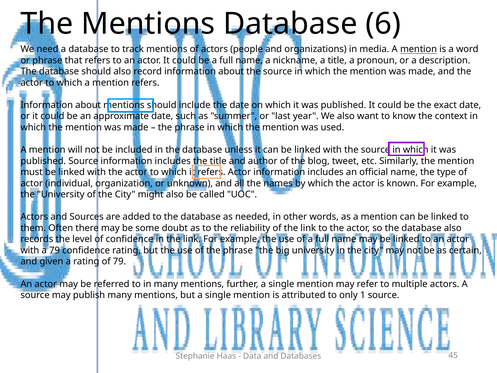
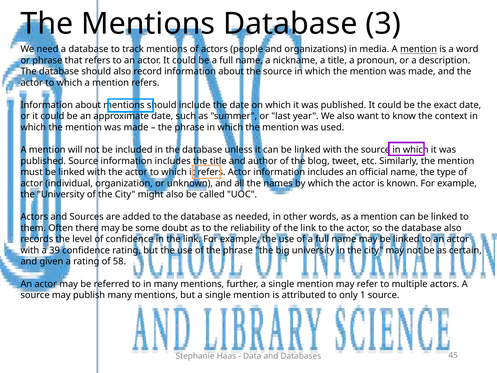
6: 6 -> 3 (383, 24)
a 79: 79 -> 39 (55, 250)
of 79: 79 -> 58 (119, 261)
